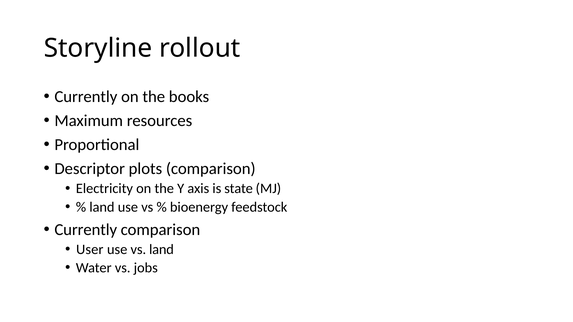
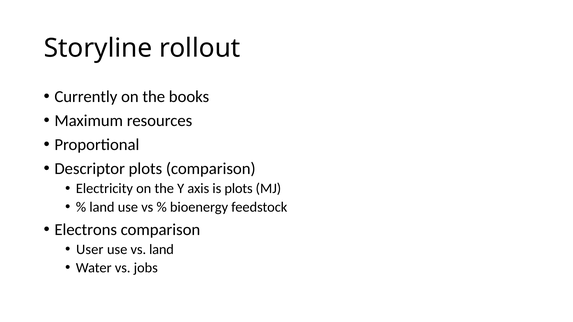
is state: state -> plots (239, 189)
Currently: Currently -> Electrons (86, 230)
